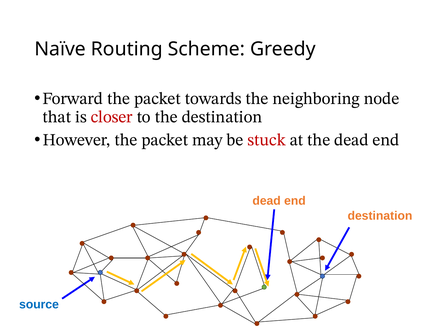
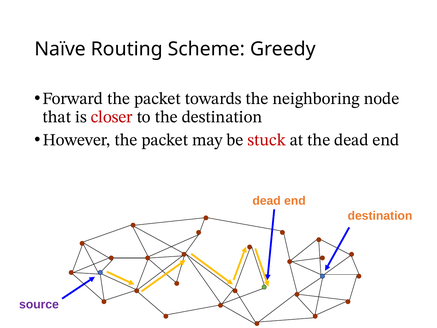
source colour: blue -> purple (39, 304)
